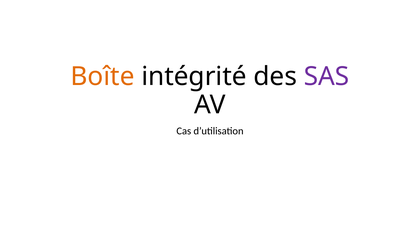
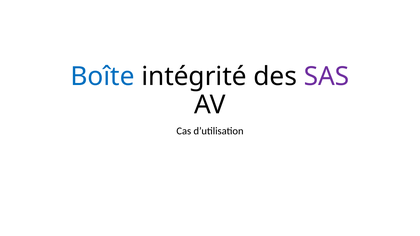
Boîte colour: orange -> blue (103, 77)
